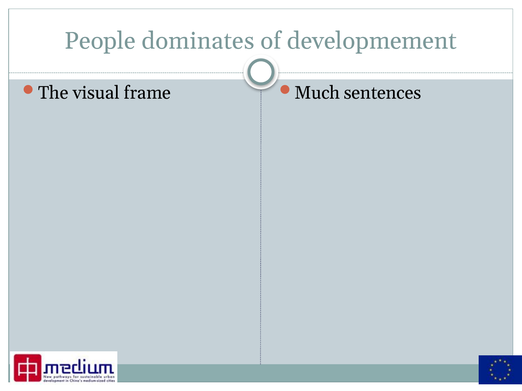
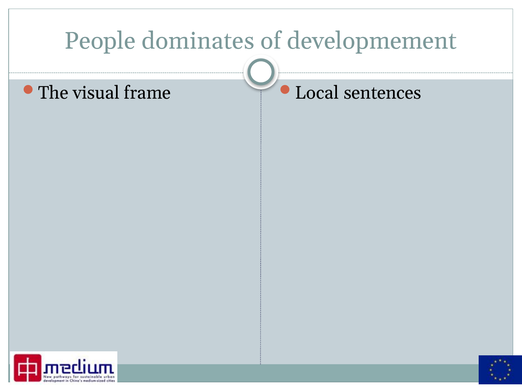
Much: Much -> Local (317, 93)
